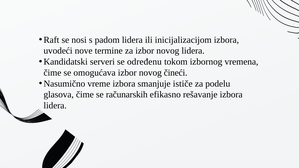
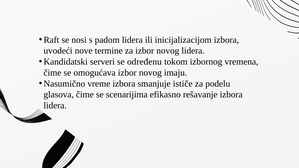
čineći: čineći -> imaju (176, 73)
računarskih: računarskih -> scenarijima (127, 95)
